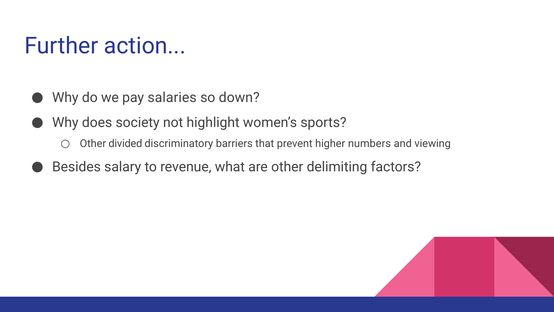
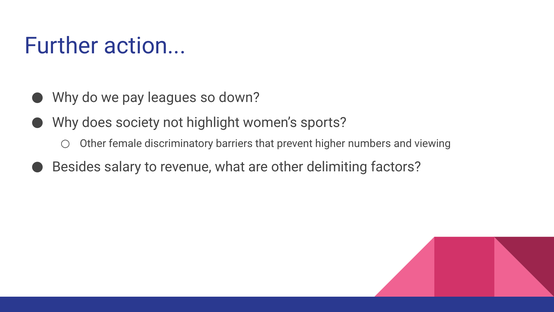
salaries: salaries -> leagues (172, 98)
divided: divided -> female (125, 144)
